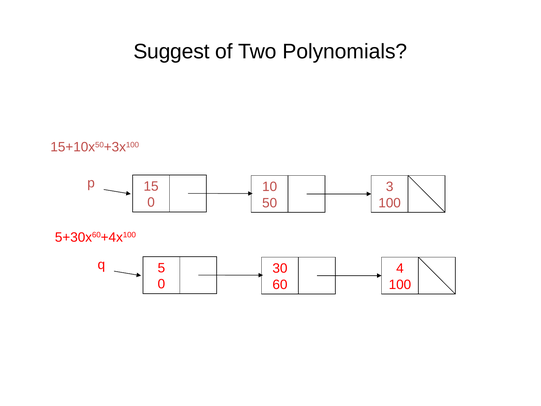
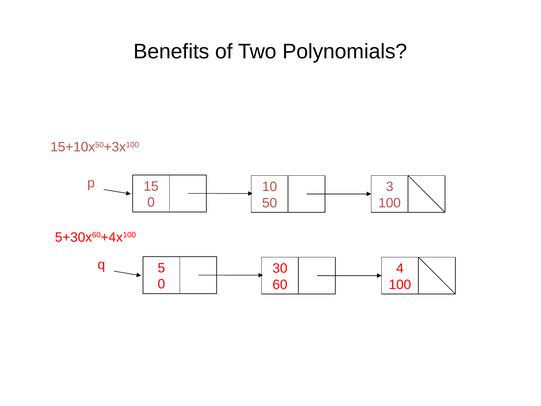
Suggest: Suggest -> Benefits (171, 52)
